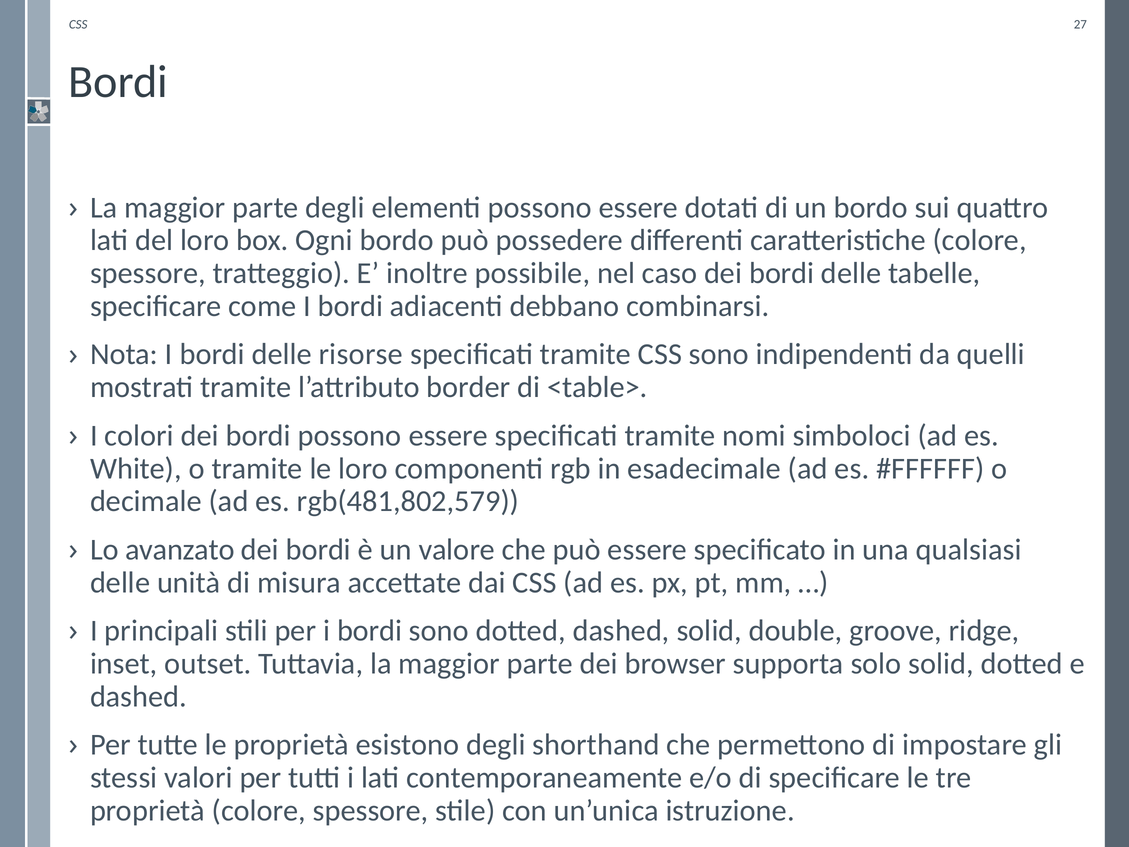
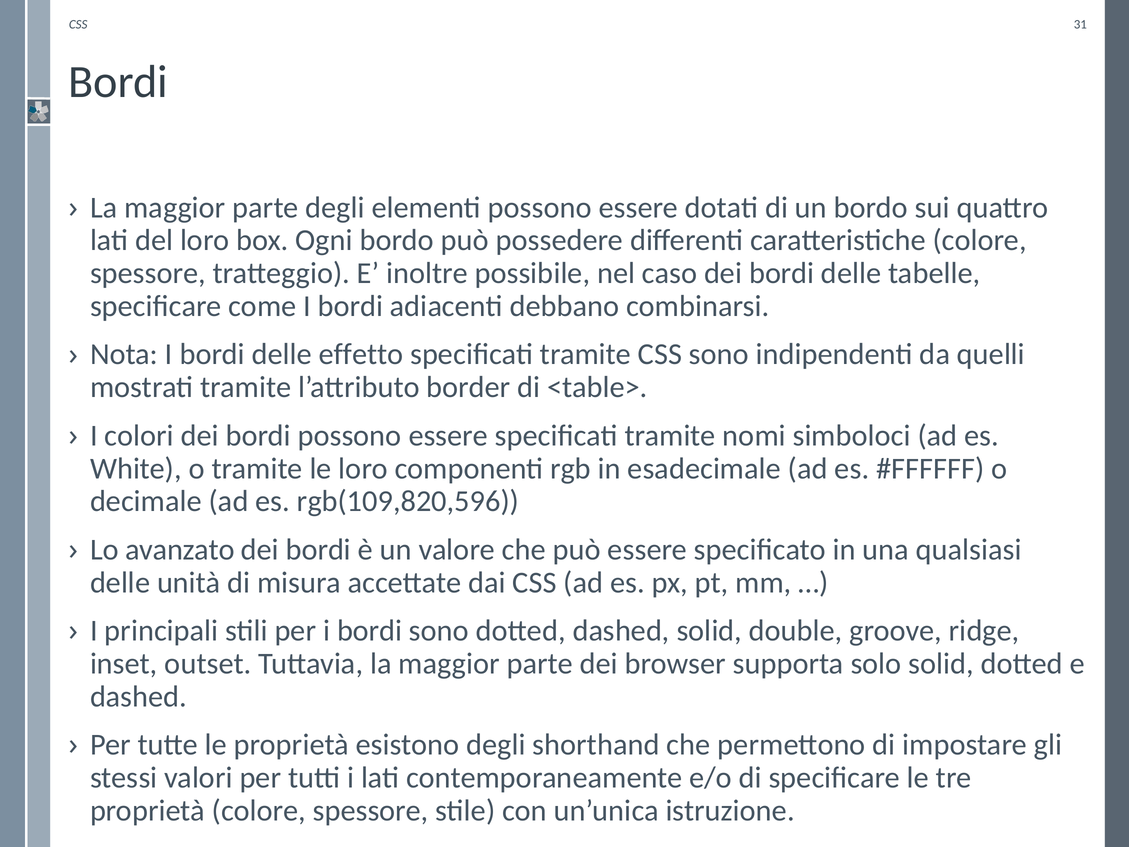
27: 27 -> 31 (1080, 24)
risorse: risorse -> effetto (361, 354)
rgb(481,802,579: rgb(481,802,579 -> rgb(109,820,596 (408, 501)
